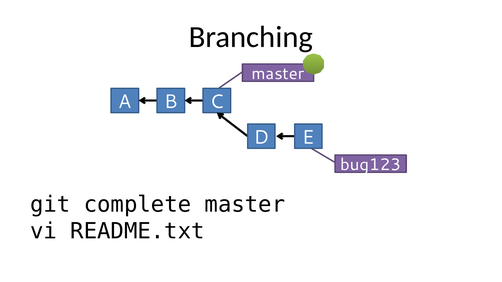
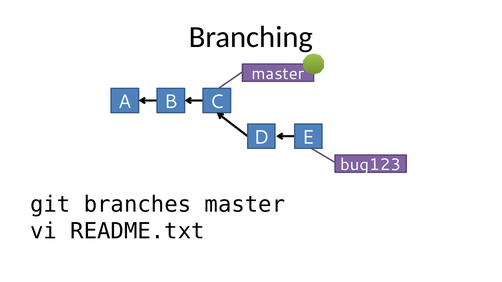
complete: complete -> branches (137, 205)
